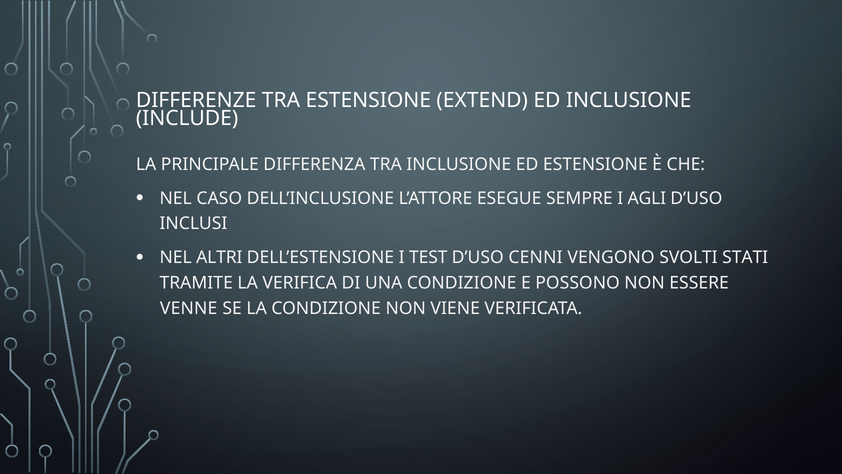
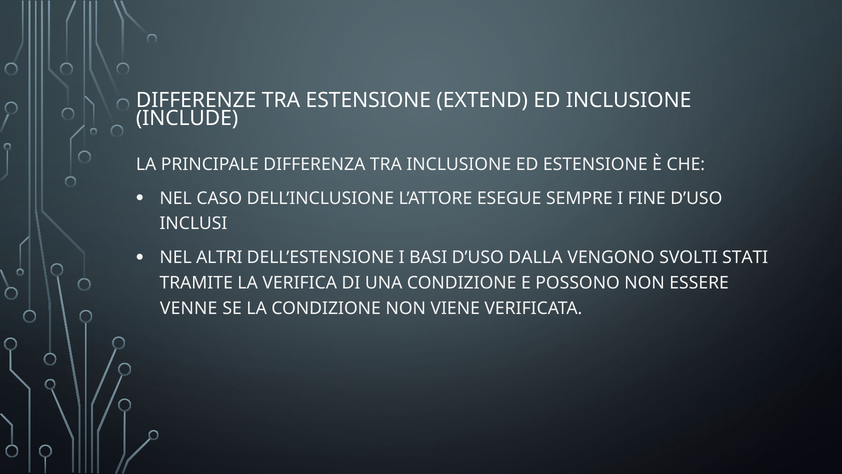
AGLI: AGLI -> FINE (647, 198)
TEST: TEST -> BASI (428, 257)
CENNI: CENNI -> DALLA (536, 257)
